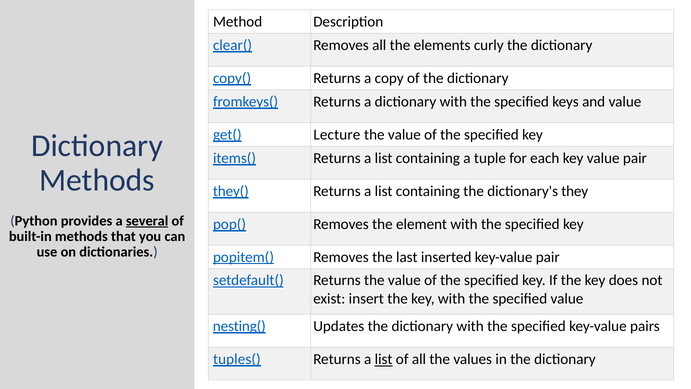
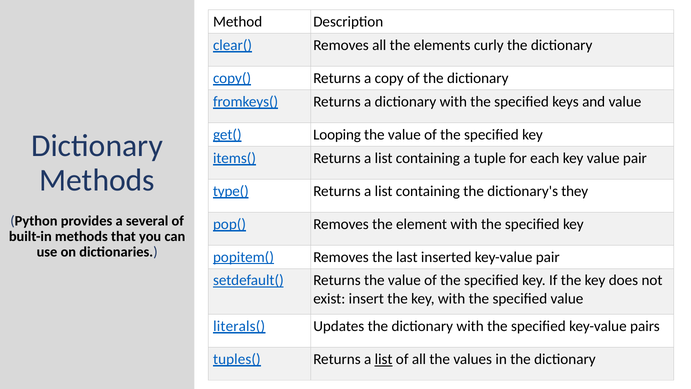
Lecture: Lecture -> Looping (337, 135)
they(: they( -> type( (231, 191)
several underline: present -> none (147, 221)
nesting(: nesting( -> literals( (239, 326)
